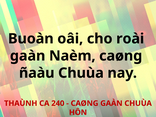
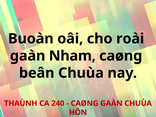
Naèm: Naèm -> Nham (72, 56)
ñaàu: ñaàu -> beân (37, 73)
